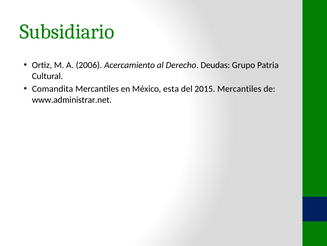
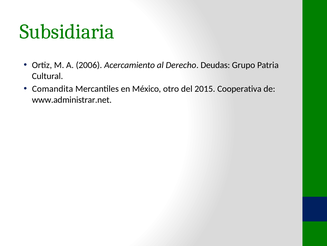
Subsidiario: Subsidiario -> Subsidiaria (67, 32)
esta: esta -> otro (171, 89)
2015 Mercantiles: Mercantiles -> Cooperativa (239, 89)
